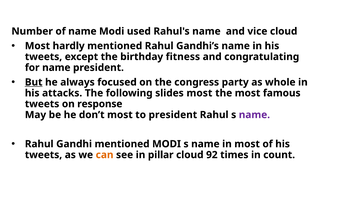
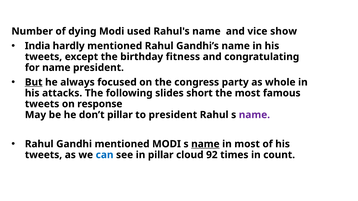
of name: name -> dying (82, 31)
vice cloud: cloud -> show (284, 31)
Most: Most -> India (38, 46)
slides most: most -> short (200, 93)
don’t most: most -> pillar (120, 115)
name underline: none -> present (205, 144)
can colour: orange -> blue (105, 155)
